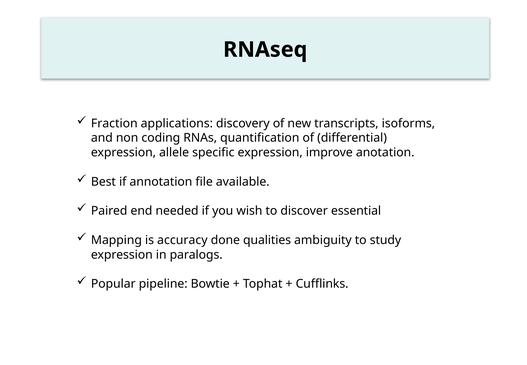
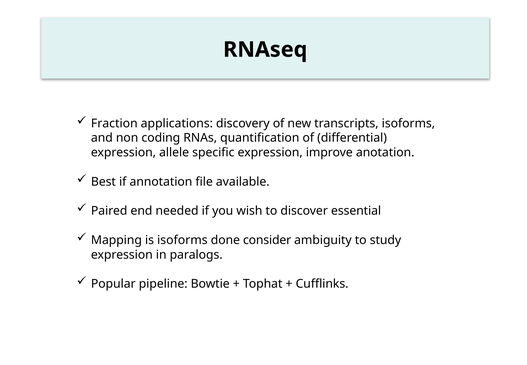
is accuracy: accuracy -> isoforms (182, 240)
qualities: qualities -> consider (267, 240)
